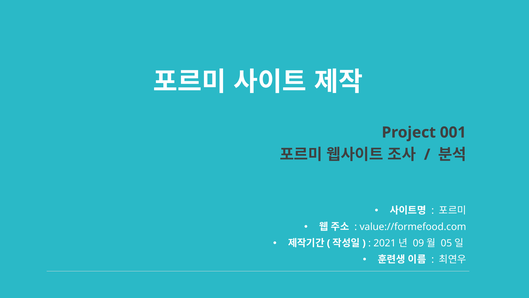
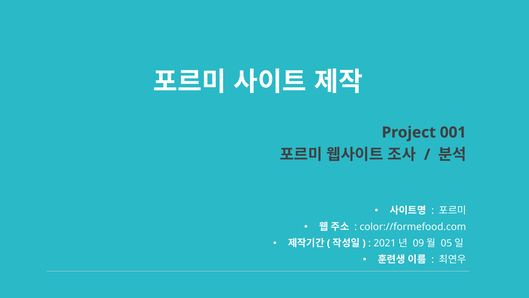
value://formefood.com: value://formefood.com -> color://formefood.com (413, 227)
